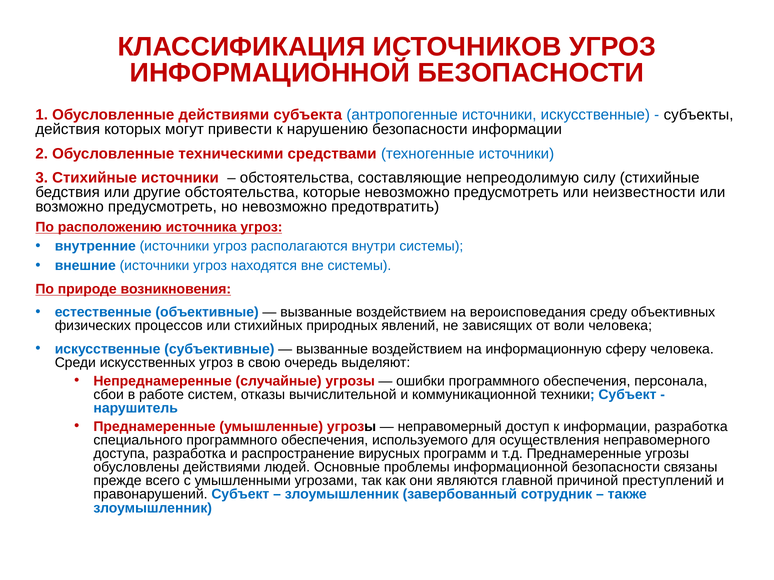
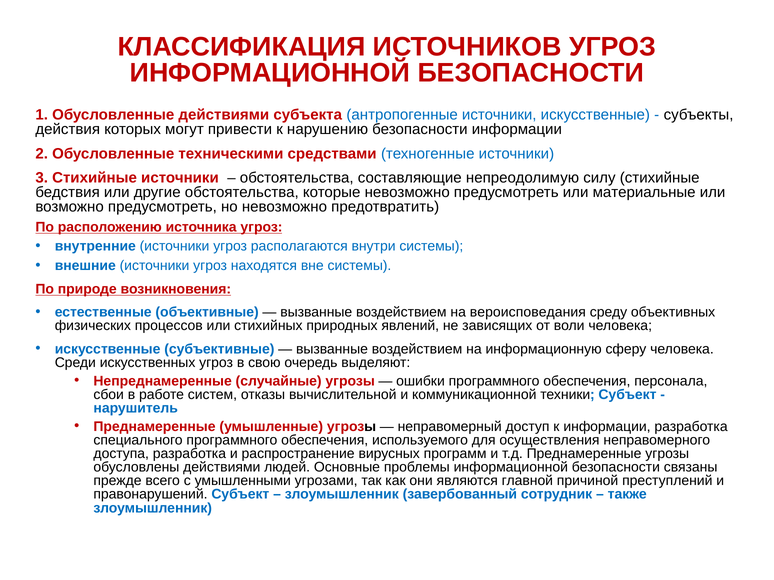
неизвестности: неизвестности -> материальные (644, 193)
